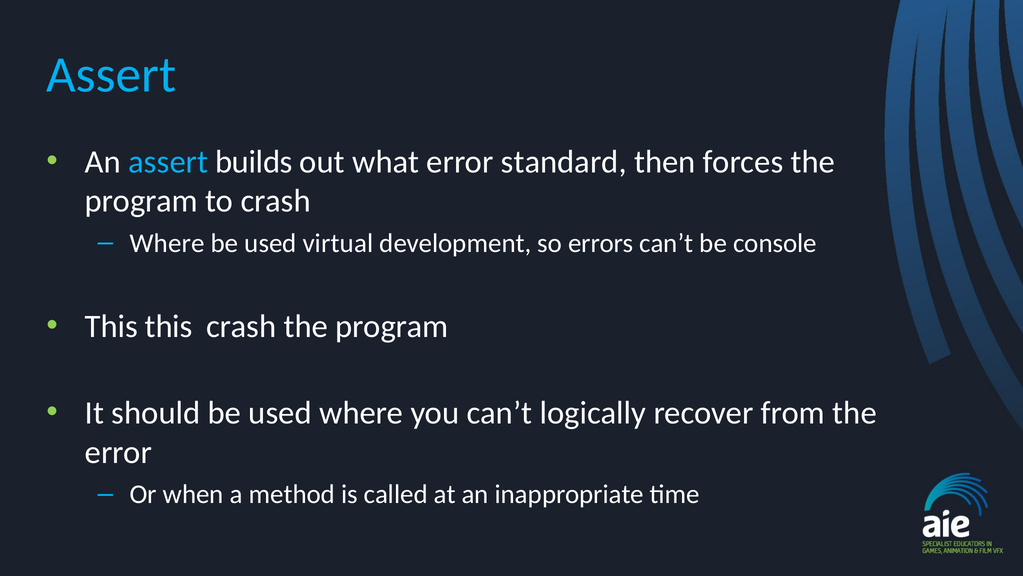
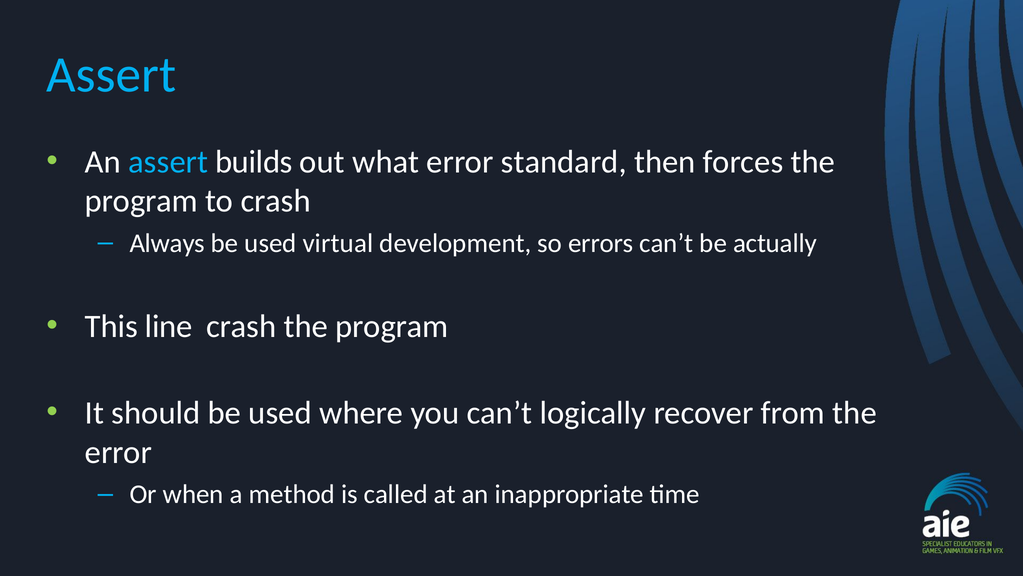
Where: Where -> Always (167, 243)
console: console -> actually (775, 243)
This this: this -> line (169, 326)
